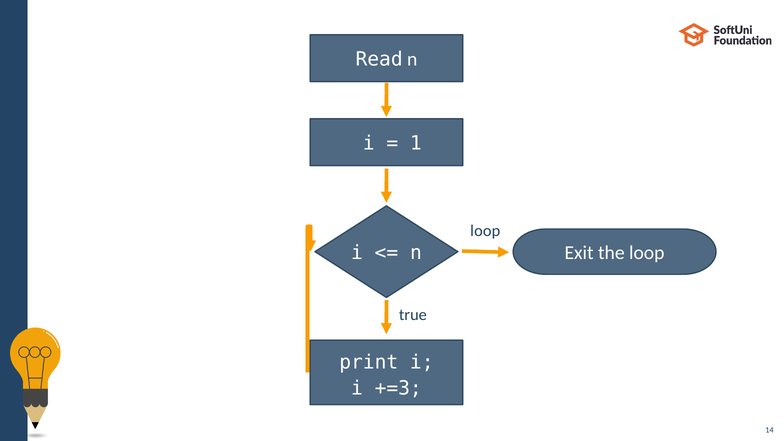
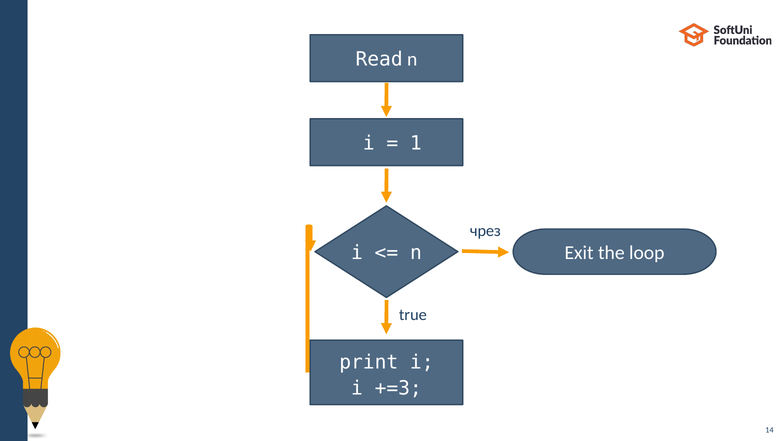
loop: loop -> чрез (485, 231)
